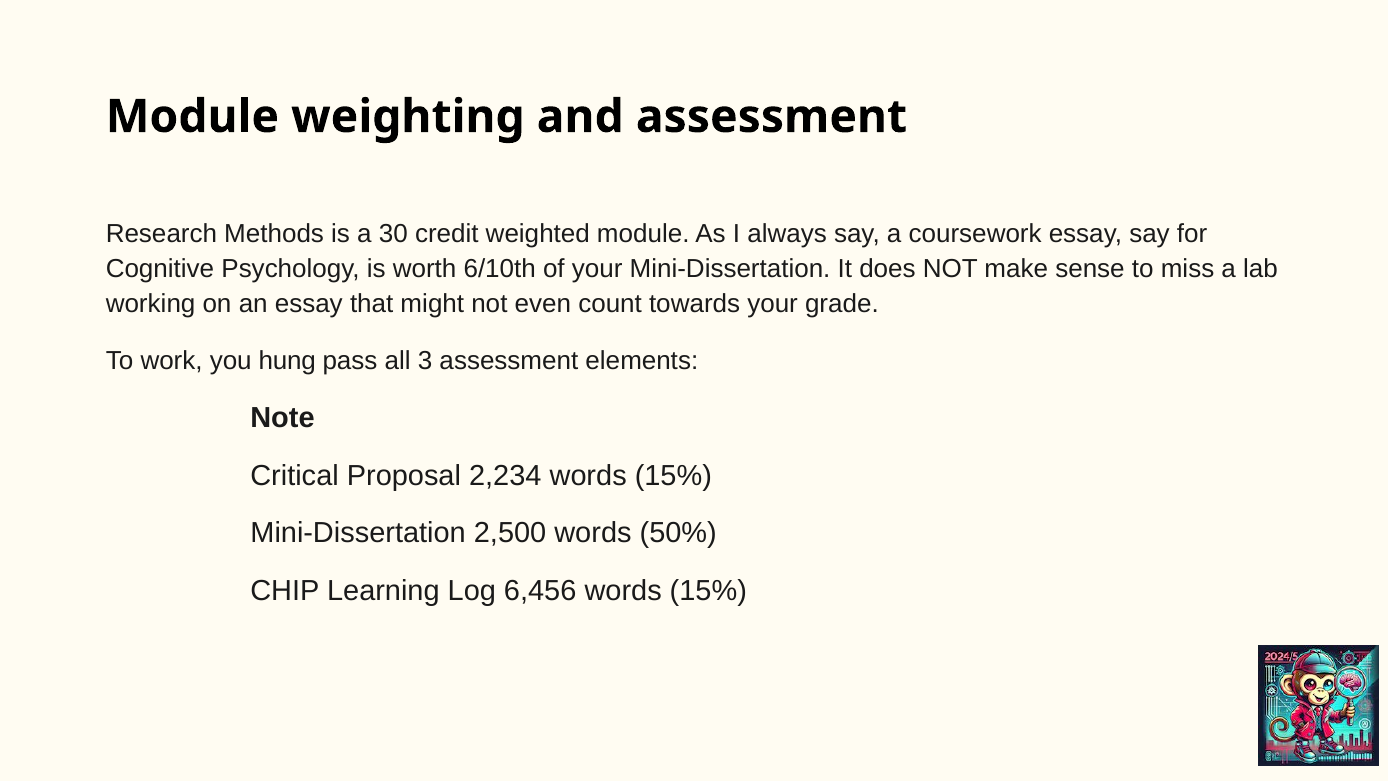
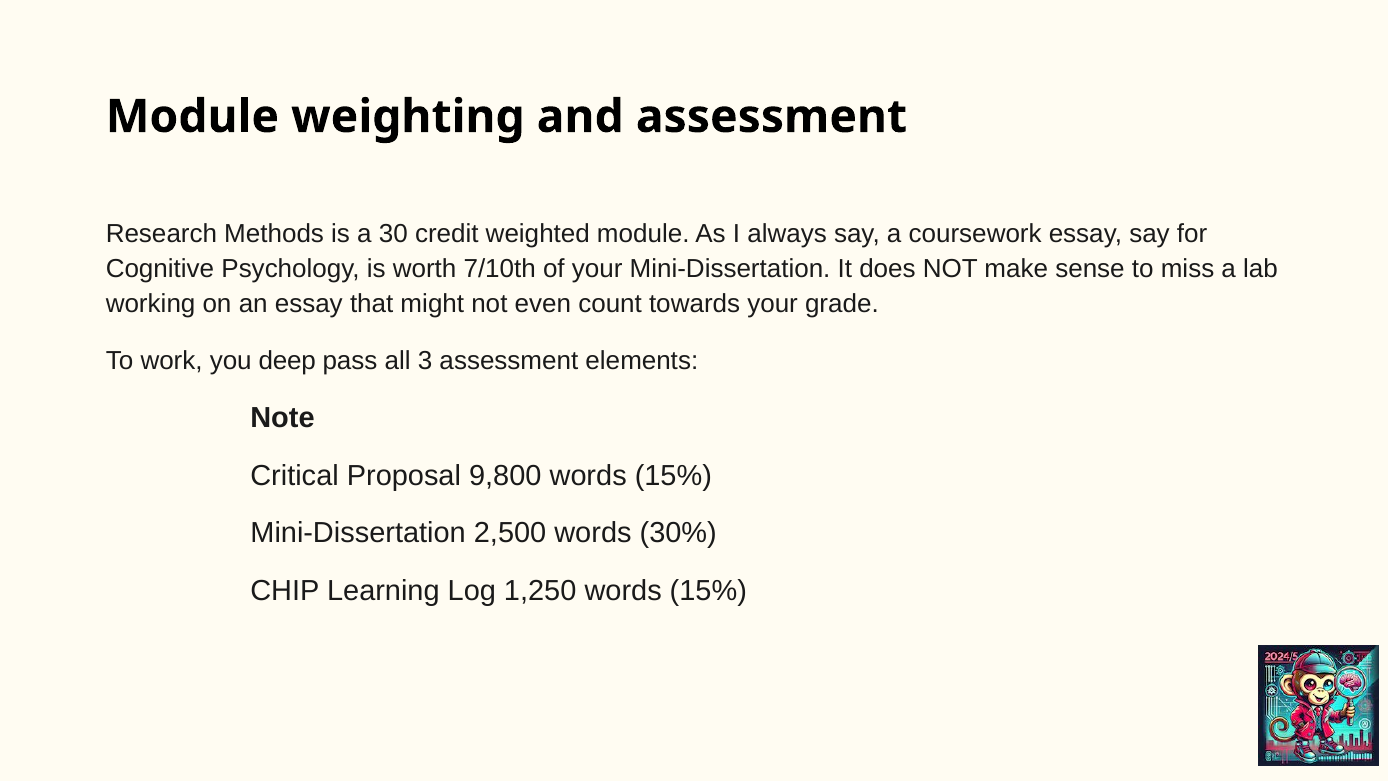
6/10th: 6/10th -> 7/10th (500, 269)
hung: hung -> deep (287, 361)
2,234: 2,234 -> 9,800 (505, 475)
50%: 50% -> 30% (678, 533)
6,456: 6,456 -> 1,250 (540, 591)
